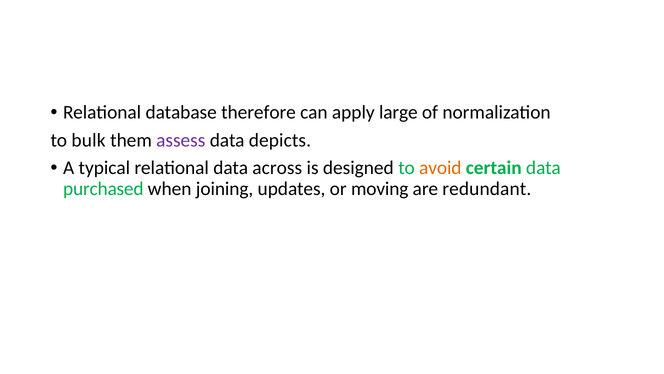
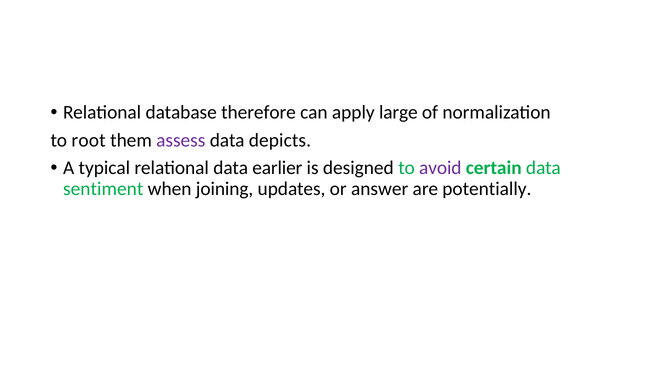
bulk: bulk -> root (89, 140)
across: across -> earlier (277, 168)
avoid colour: orange -> purple (440, 168)
purchased: purchased -> sentiment (103, 189)
moving: moving -> answer (380, 189)
redundant: redundant -> potentially (487, 189)
